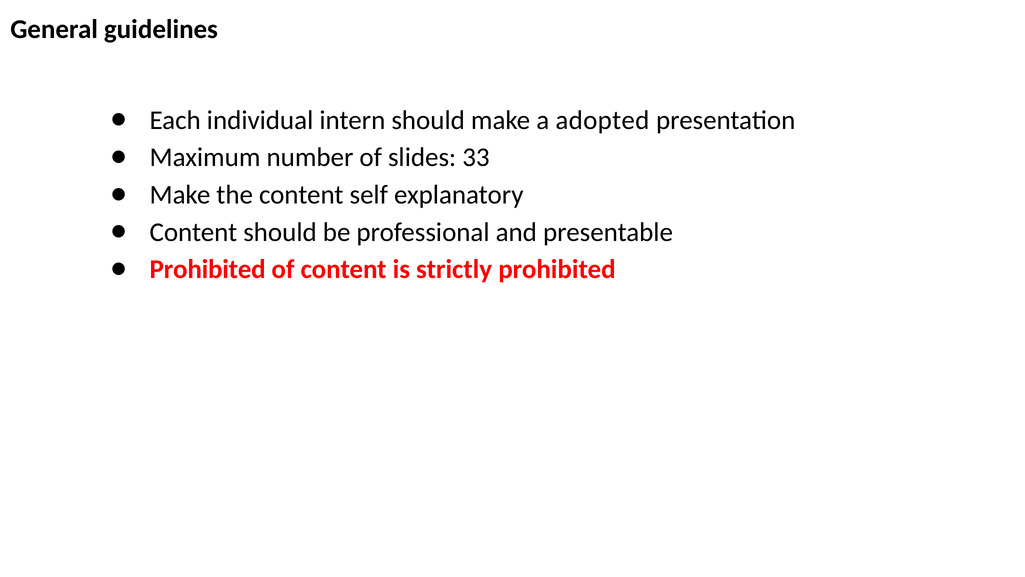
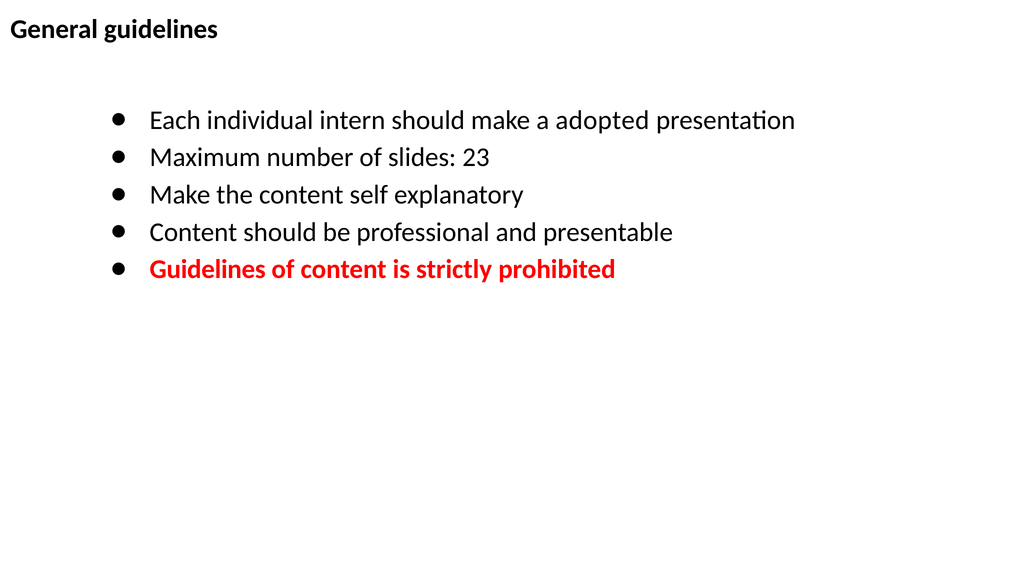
33: 33 -> 23 (476, 157)
Prohibited: Prohibited -> Guidelines (208, 269)
